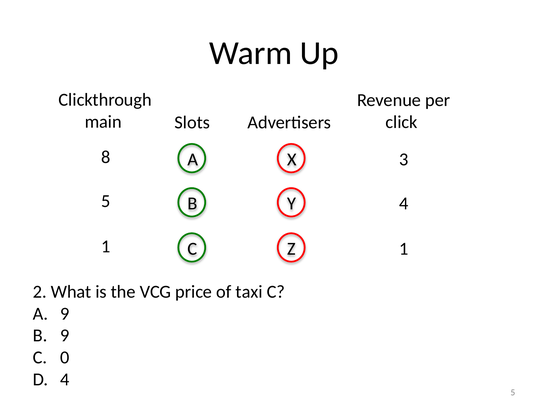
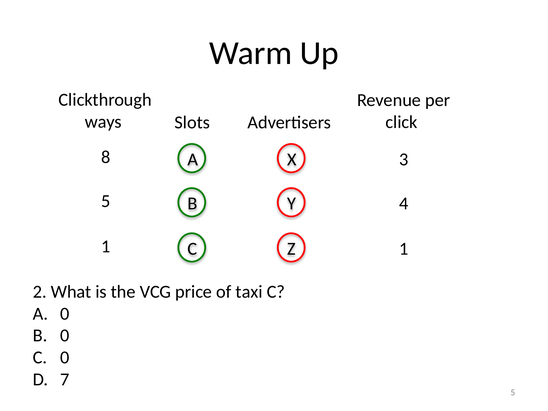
main: main -> ways (103, 122)
A 9: 9 -> 0 (65, 314)
B 9: 9 -> 0 (65, 336)
4: 4 -> 7 (65, 379)
